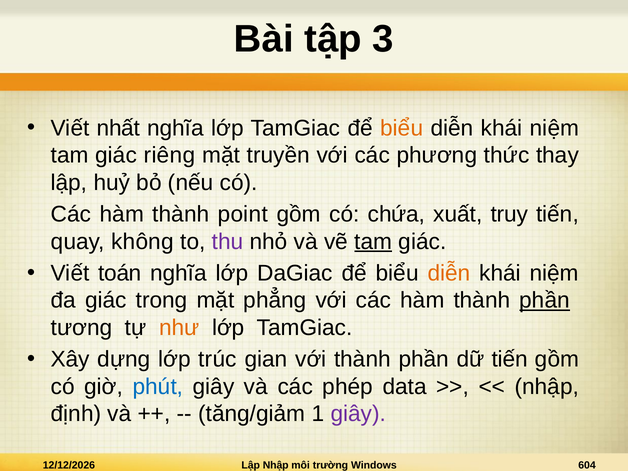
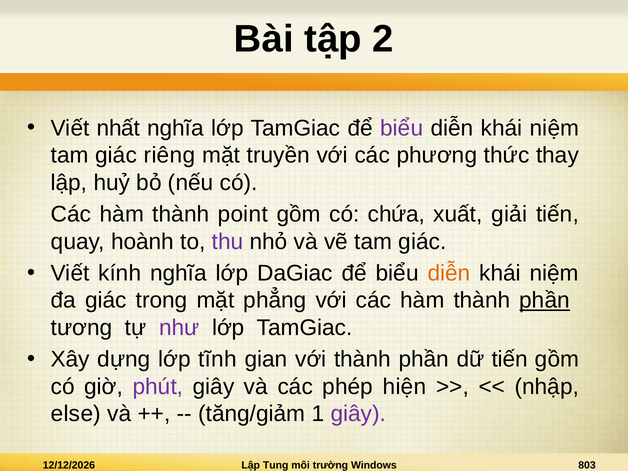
3: 3 -> 2 (383, 39)
biểu colour: orange -> purple (402, 128)
truy: truy -> giải (509, 214)
không: không -> hoành (143, 242)
tam underline: present -> none (373, 242)
toán: toán -> kính (120, 273)
như colour: orange -> purple (179, 328)
trúc: trúc -> tĩnh (218, 359)
phút colour: blue -> purple (158, 387)
data: data -> hiện (404, 387)
định: định -> else (76, 414)
Lập Nhập: Nhập -> Tung (276, 465)
604: 604 -> 803 (587, 465)
